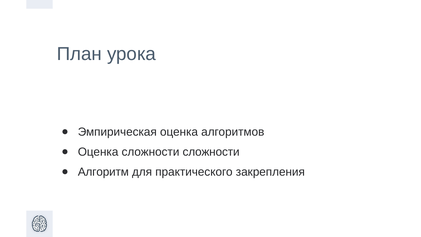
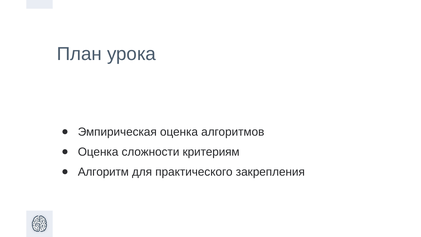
сложности сложности: сложности -> критериям (211, 152)
